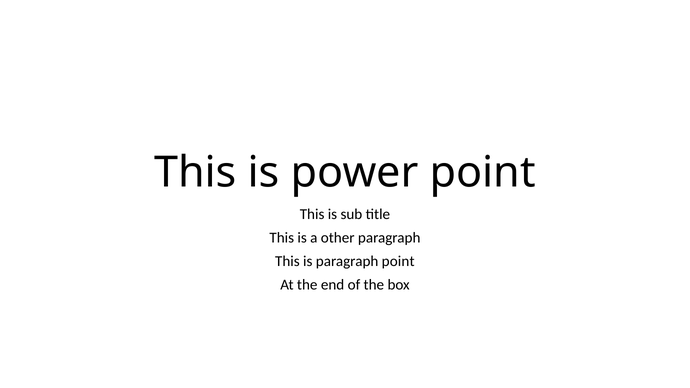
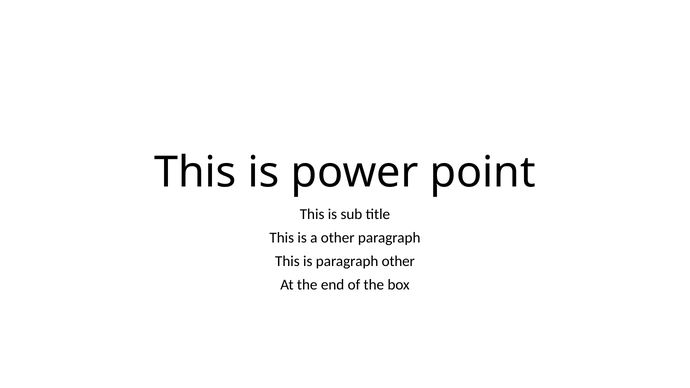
paragraph point: point -> other (398, 261)
